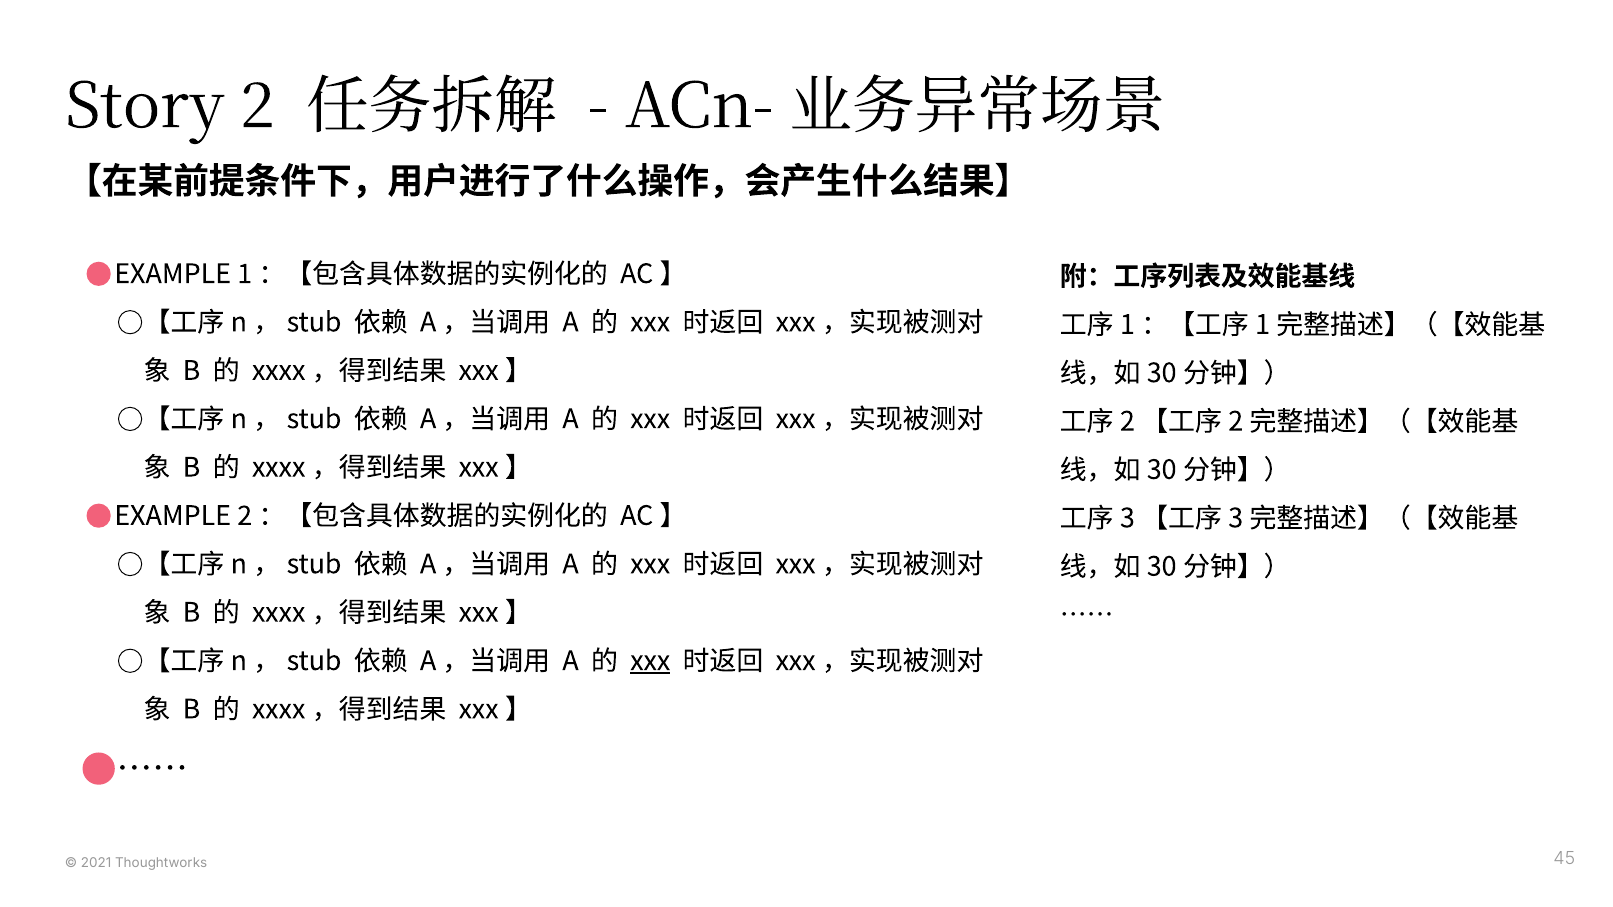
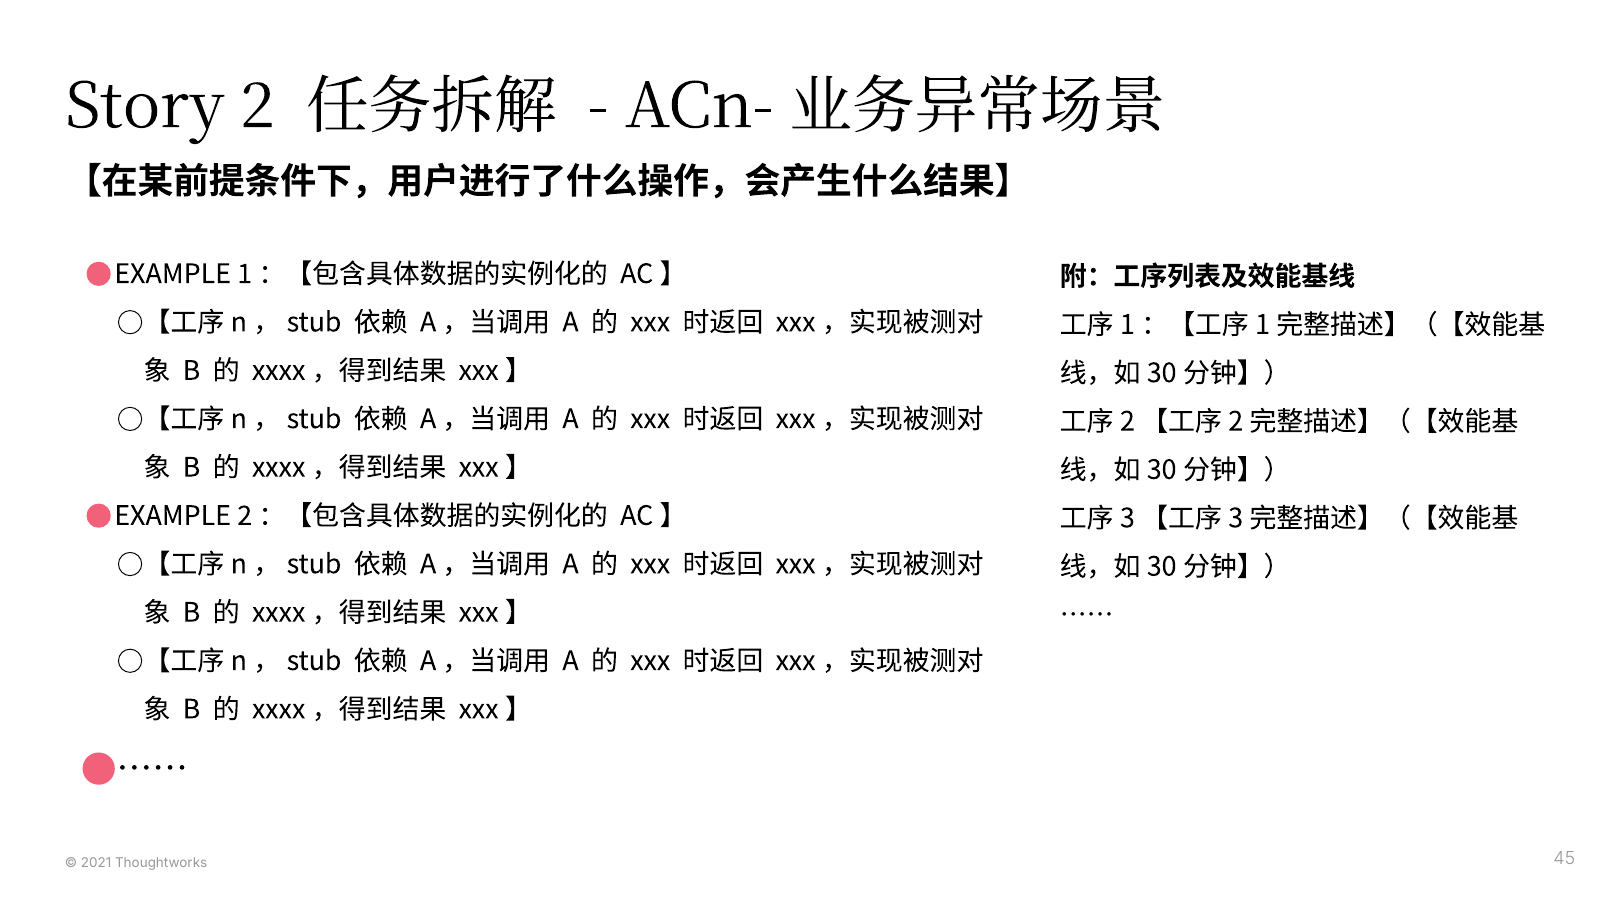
xxx underline: present -> none (650, 661)
